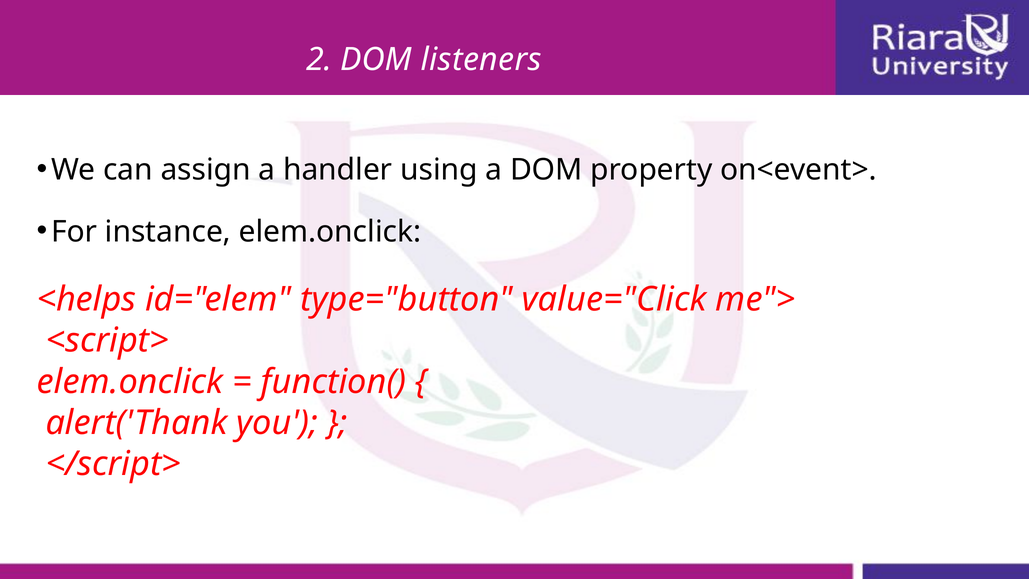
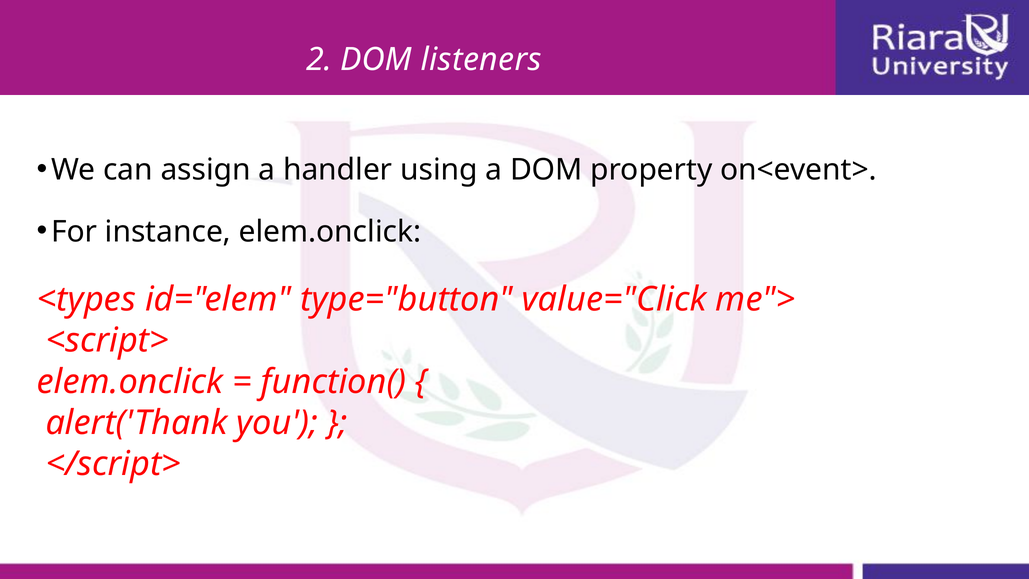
<helps: <helps -> <types (86, 299)
